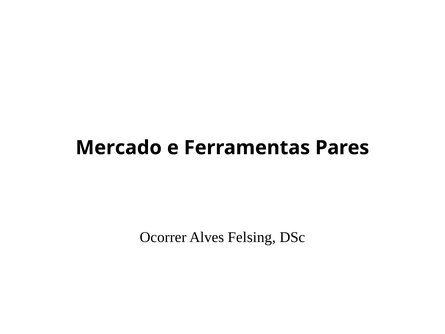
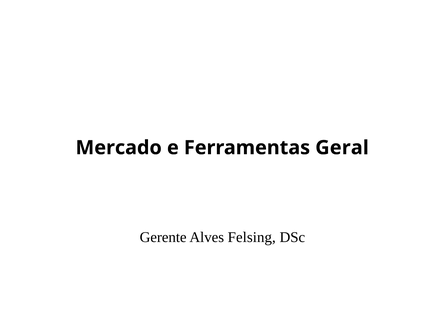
Pares: Pares -> Geral (342, 148)
Ocorrer: Ocorrer -> Gerente (163, 237)
